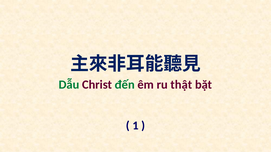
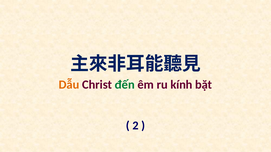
Dẫu colour: green -> orange (69, 85)
thật: thật -> kính (181, 85)
1: 1 -> 2 (135, 126)
